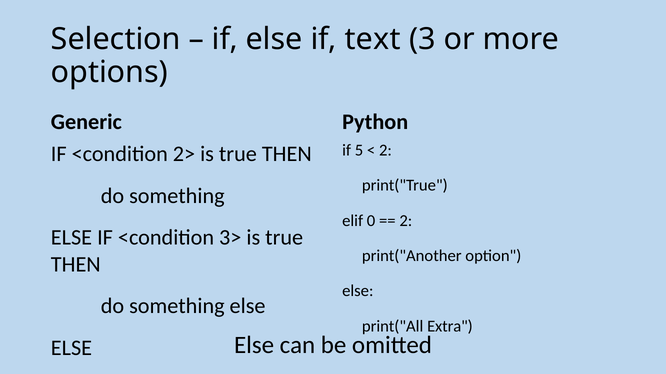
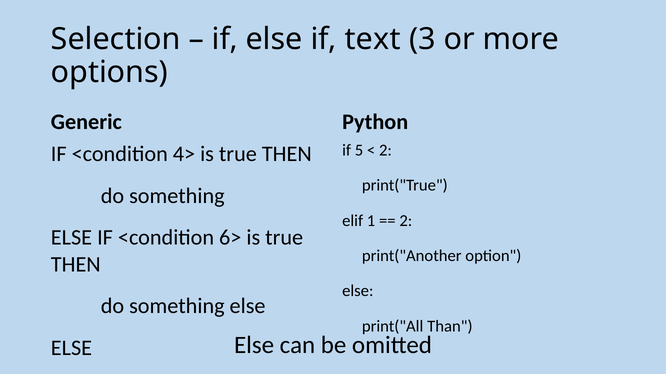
2>: 2> -> 4> (184, 154)
0: 0 -> 1 (371, 221)
3>: 3> -> 6> (230, 238)
Extra: Extra -> Than (450, 327)
